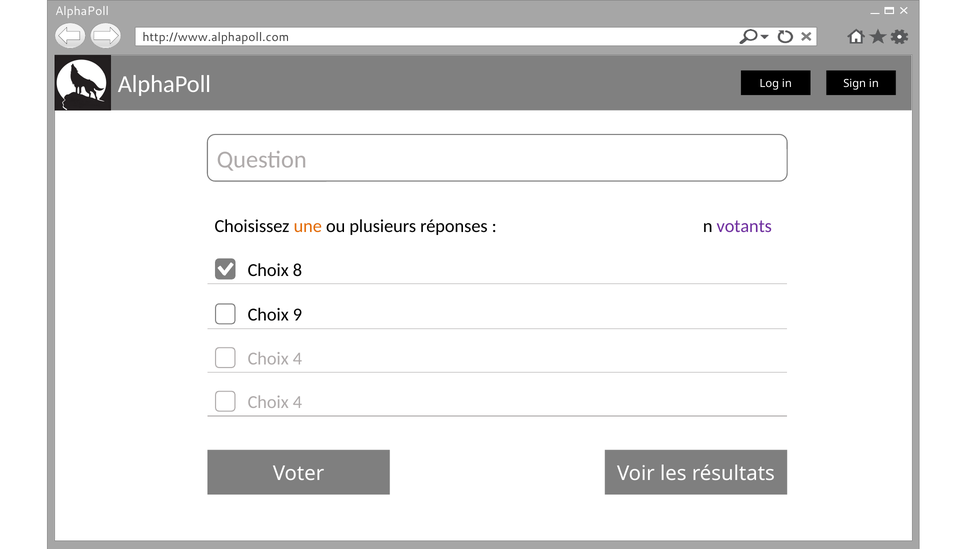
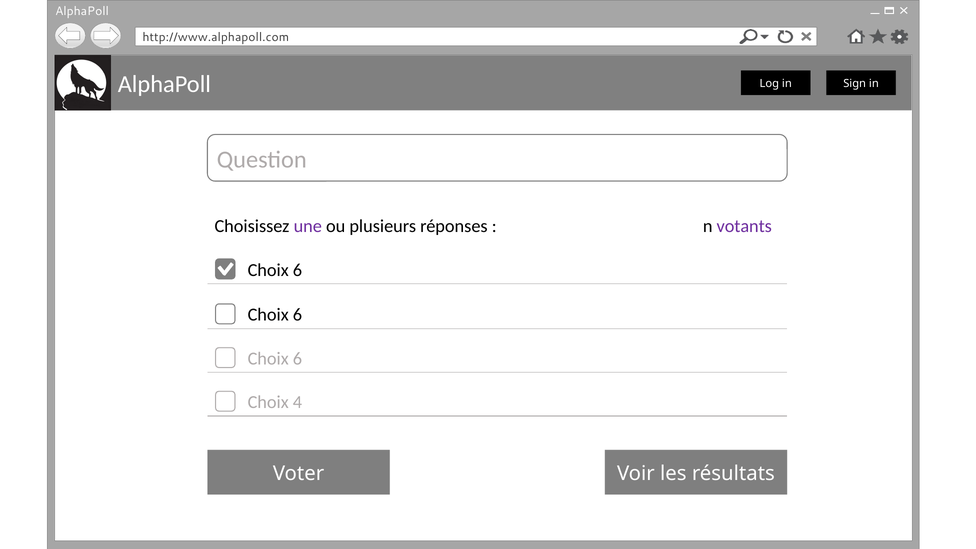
une colour: orange -> purple (308, 226)
8: 8 -> 6 (297, 270)
9: 9 -> 6 (297, 315)
4: 4 -> 6 (297, 359)
